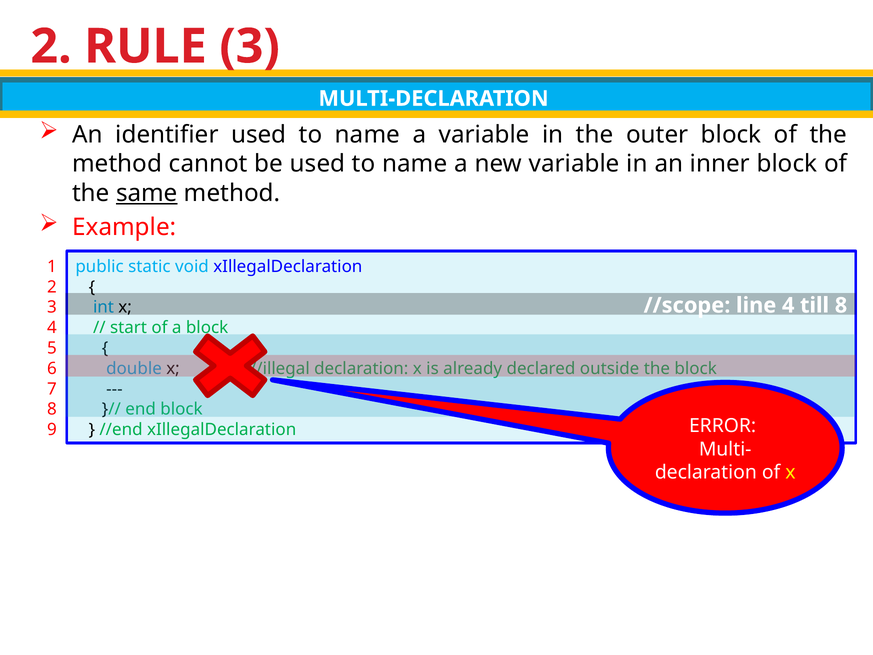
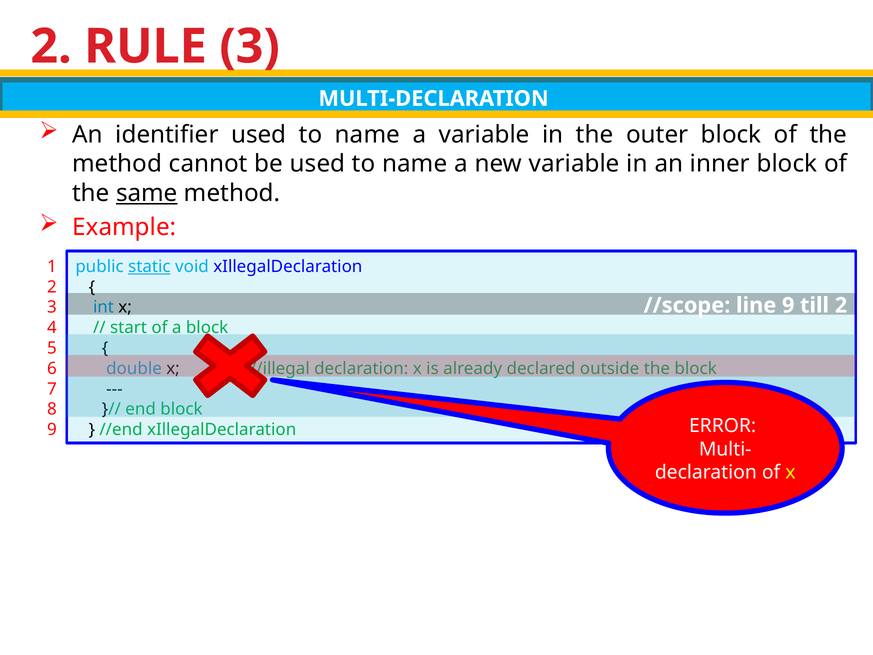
static underline: none -> present (149, 266)
line 4: 4 -> 9 (788, 305)
till 8: 8 -> 2 (841, 305)
